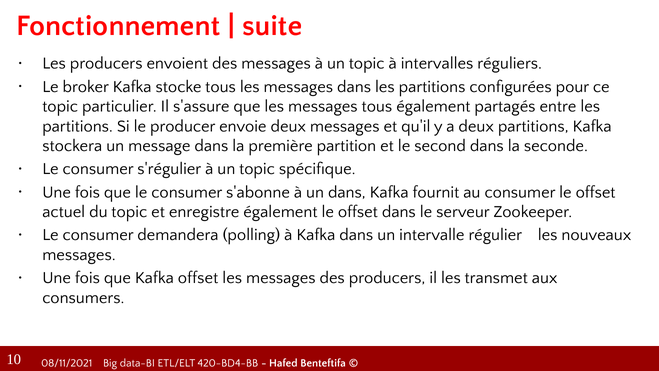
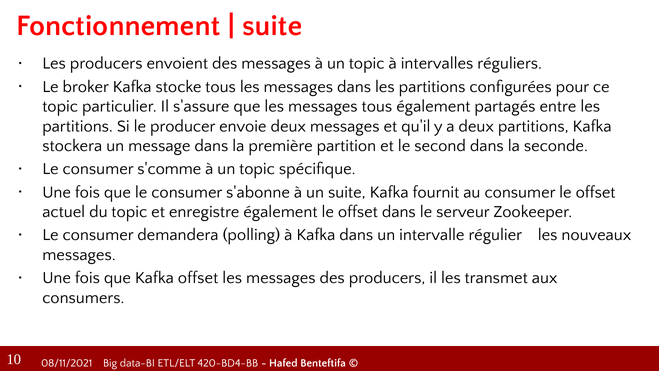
s'régulier: s'régulier -> s'comme (169, 169)
un dans: dans -> suite (347, 192)
